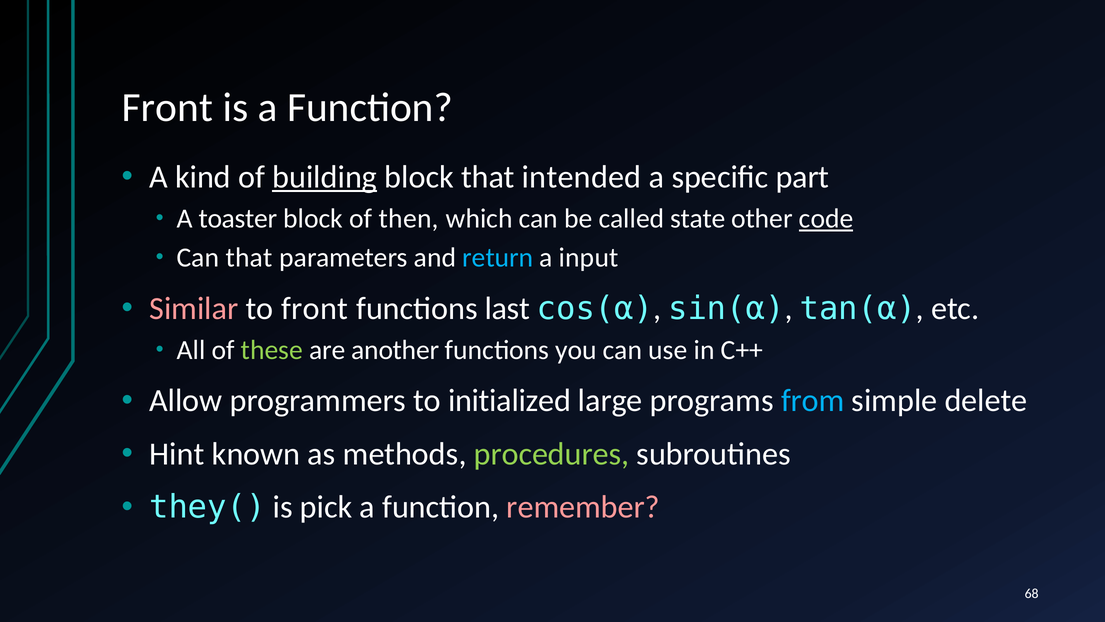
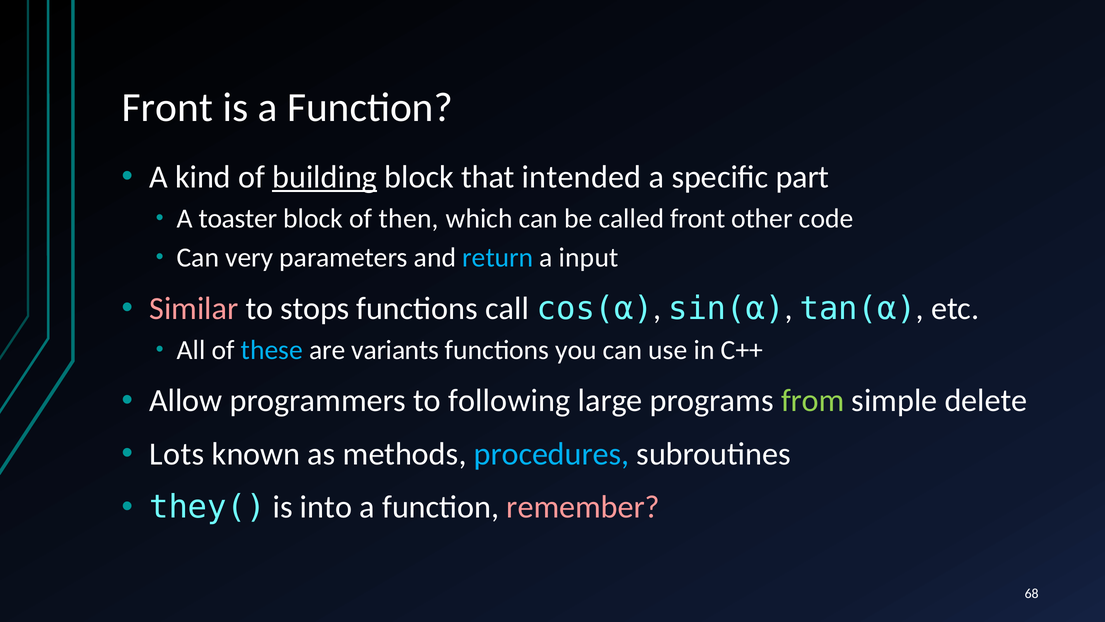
called state: state -> front (698, 219)
code underline: present -> none (826, 219)
Can that: that -> very (249, 258)
to front: front -> stops (315, 308)
last: last -> call (507, 308)
these colour: light green -> light blue (272, 350)
another: another -> variants (395, 350)
initialized: initialized -> following (509, 401)
from colour: light blue -> light green (813, 401)
Hint: Hint -> Lots (177, 454)
procedures colour: light green -> light blue (551, 454)
pick: pick -> into (326, 507)
